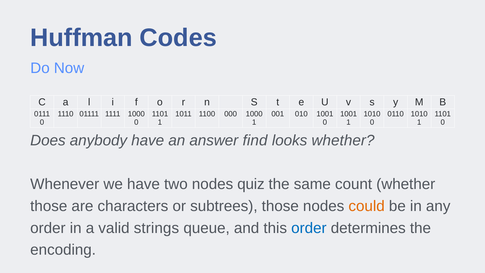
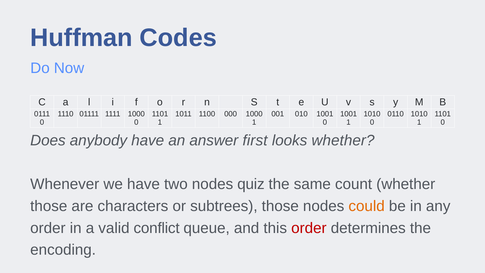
find: find -> first (255, 141)
strings: strings -> conflict (157, 228)
order colour: blue -> red (309, 228)
